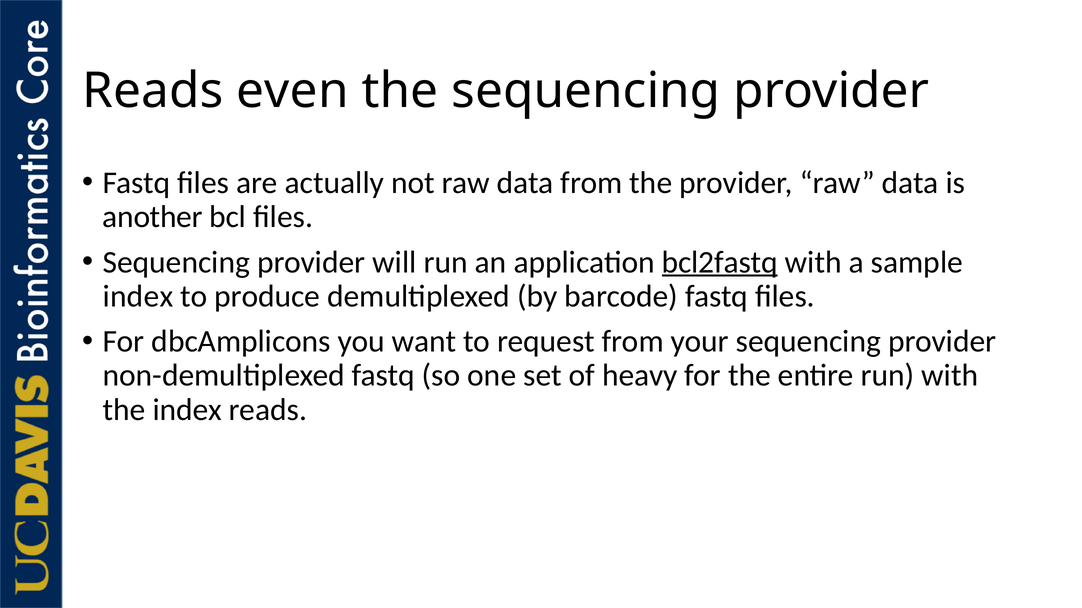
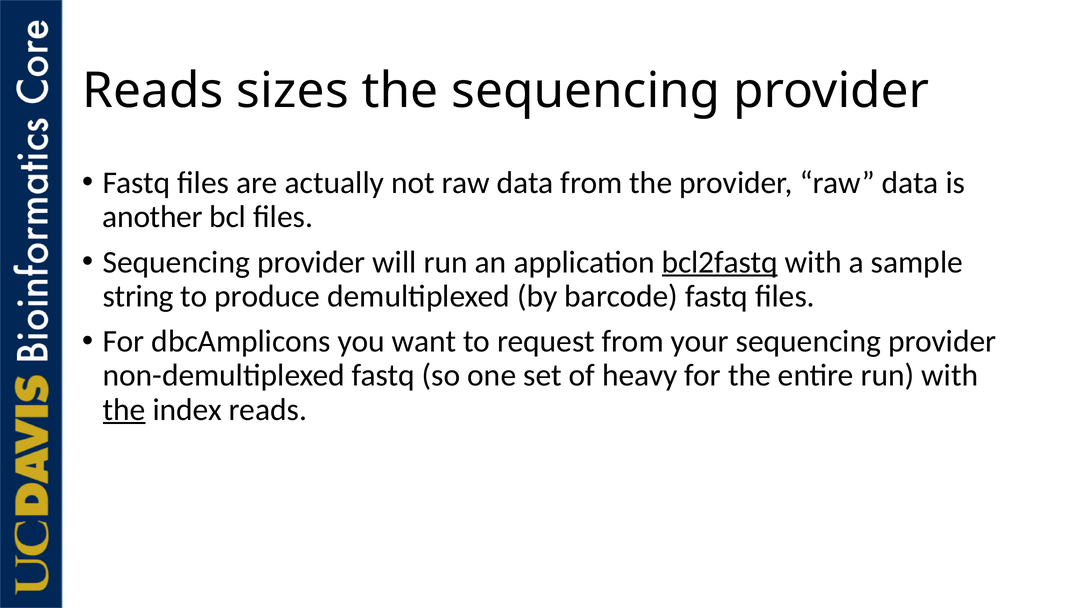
even: even -> sizes (293, 91)
index: index -> string (138, 296)
the underline: none -> present (124, 410)
